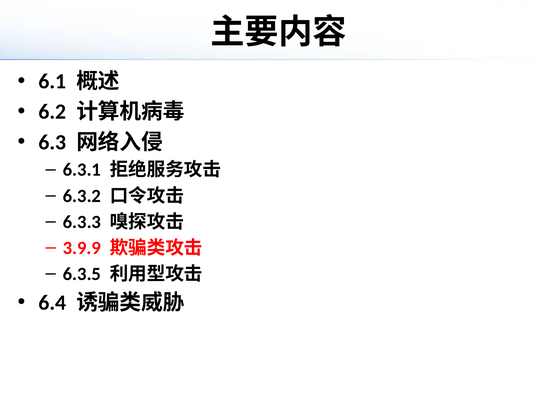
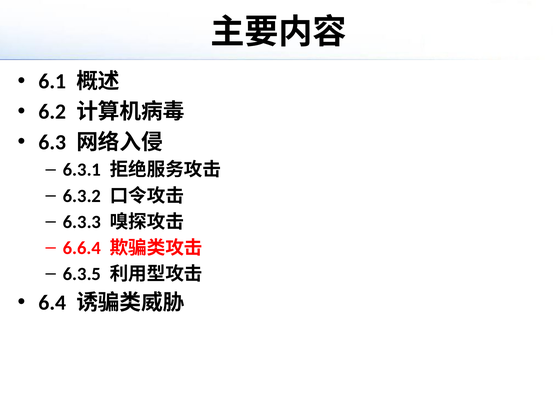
3.9.9: 3.9.9 -> 6.6.4 (82, 248)
